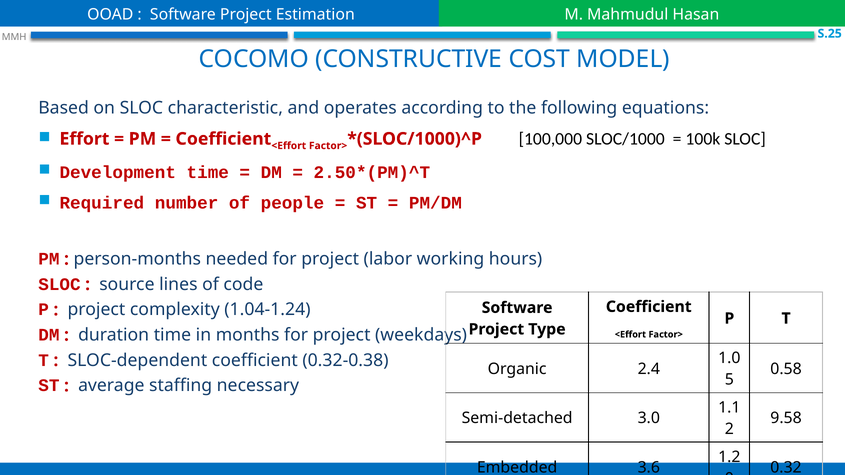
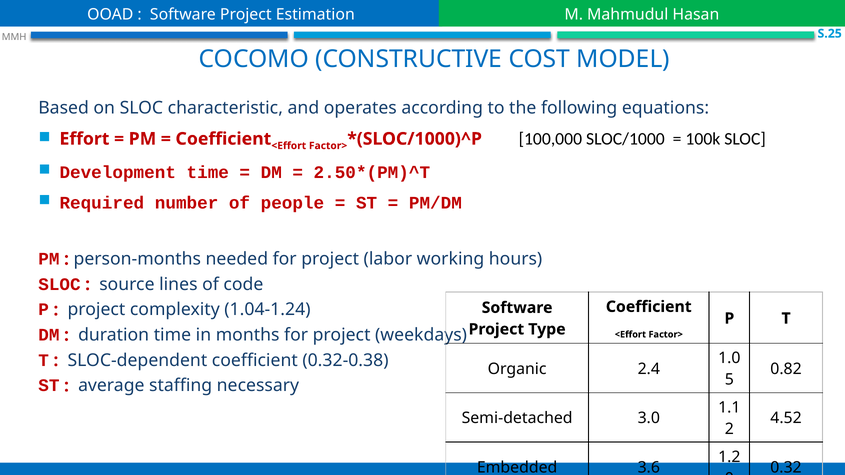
0.58: 0.58 -> 0.82 (786, 369)
9.58: 9.58 -> 4.52 (786, 418)
